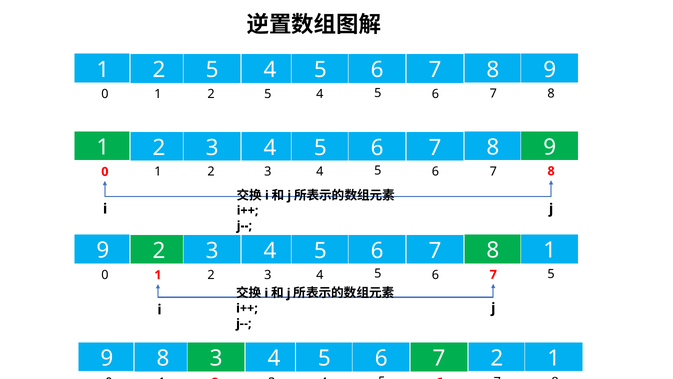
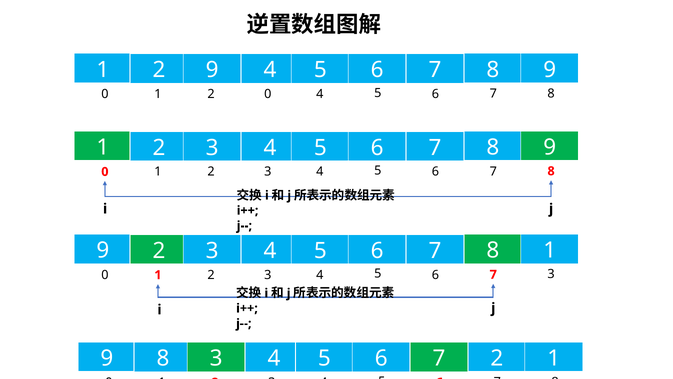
5: 5 -> 9 (212, 70)
0 1 2 5: 5 -> 0 (268, 94)
7 5: 5 -> 3 (551, 274)
